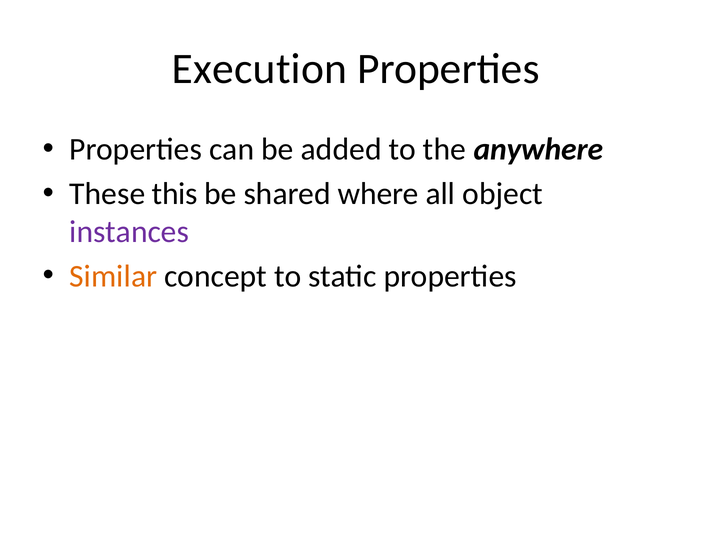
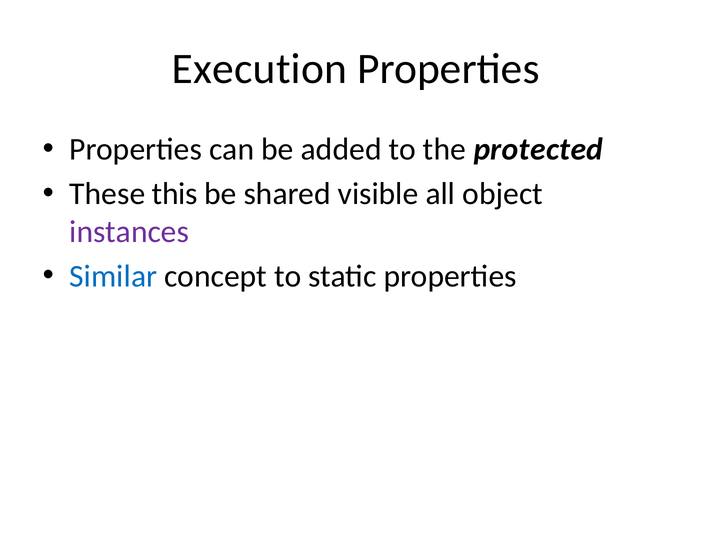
anywhere: anywhere -> protected (538, 149)
where: where -> visible (378, 194)
Similar colour: orange -> blue (113, 276)
